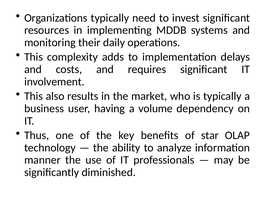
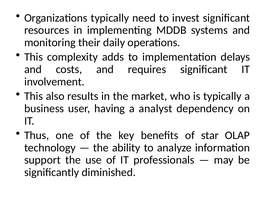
volume: volume -> analyst (155, 109)
manner: manner -> support (42, 160)
